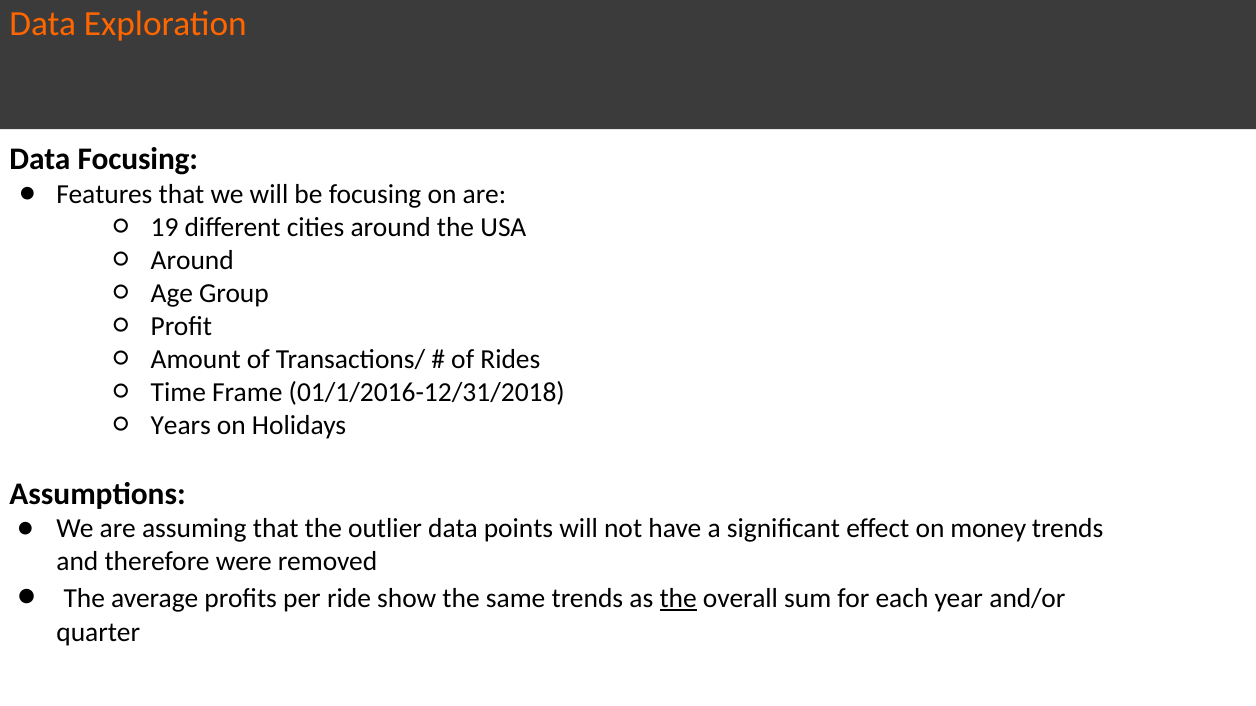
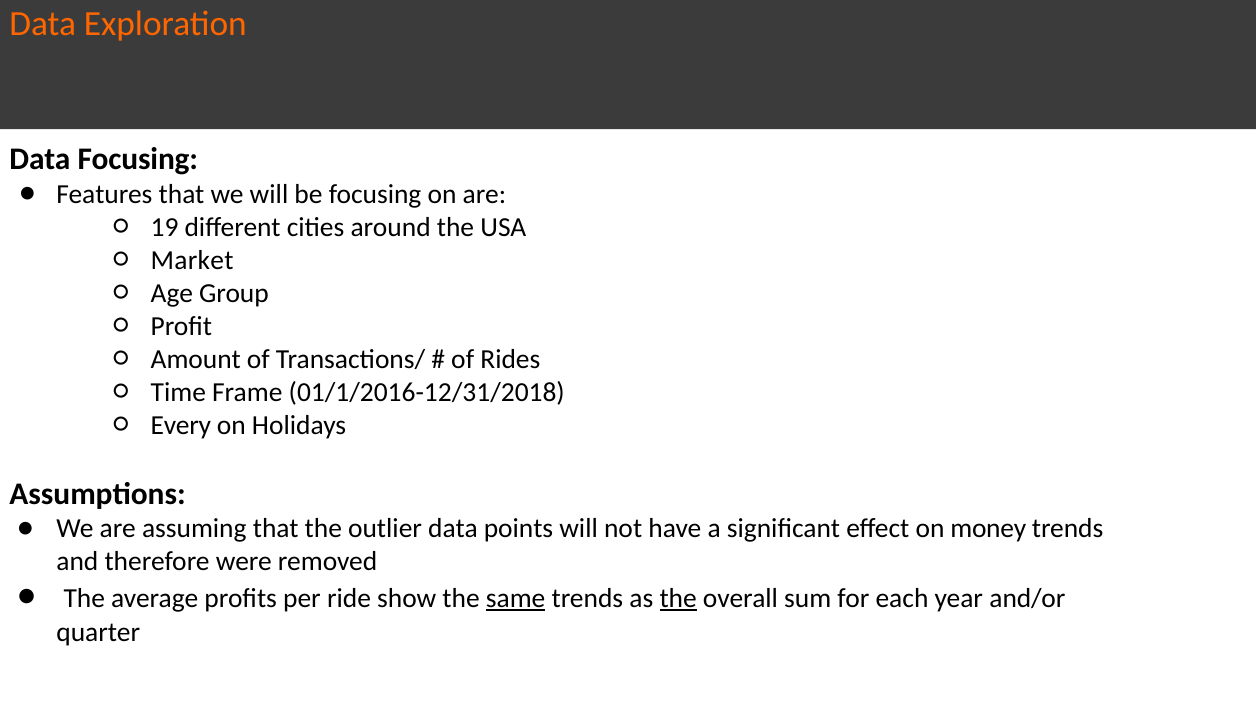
Around: Around -> Market (192, 261)
Years: Years -> Every (181, 425)
same underline: none -> present (516, 599)
